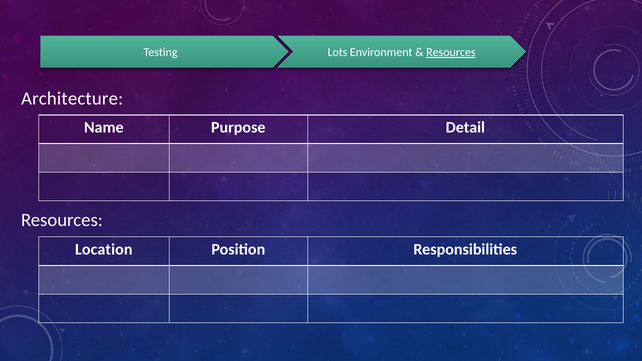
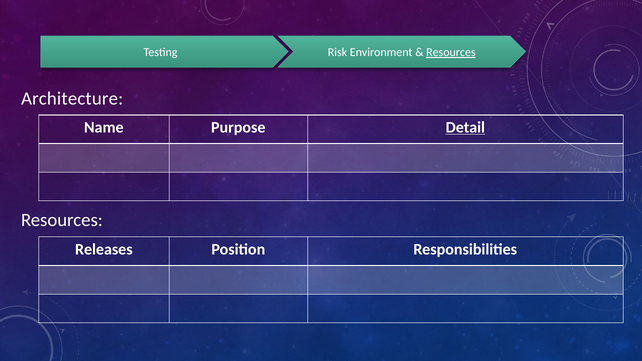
Lots: Lots -> Risk (337, 52)
Detail underline: none -> present (465, 127)
Location: Location -> Releases (104, 249)
